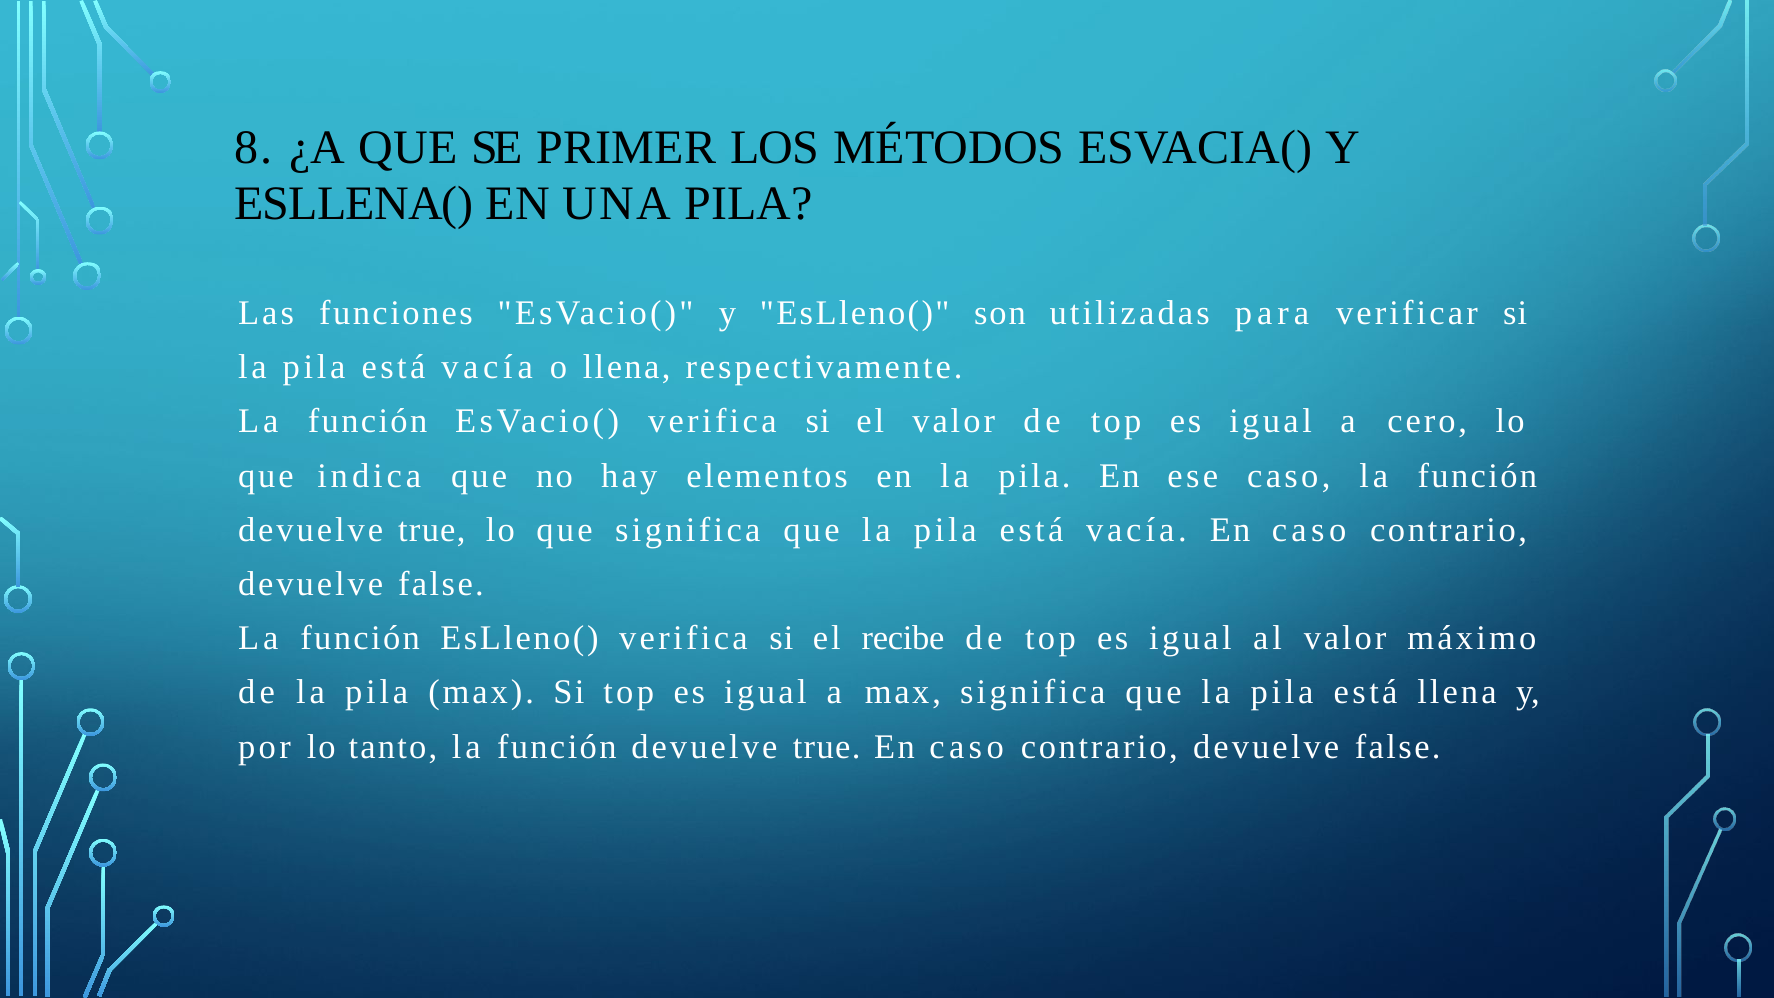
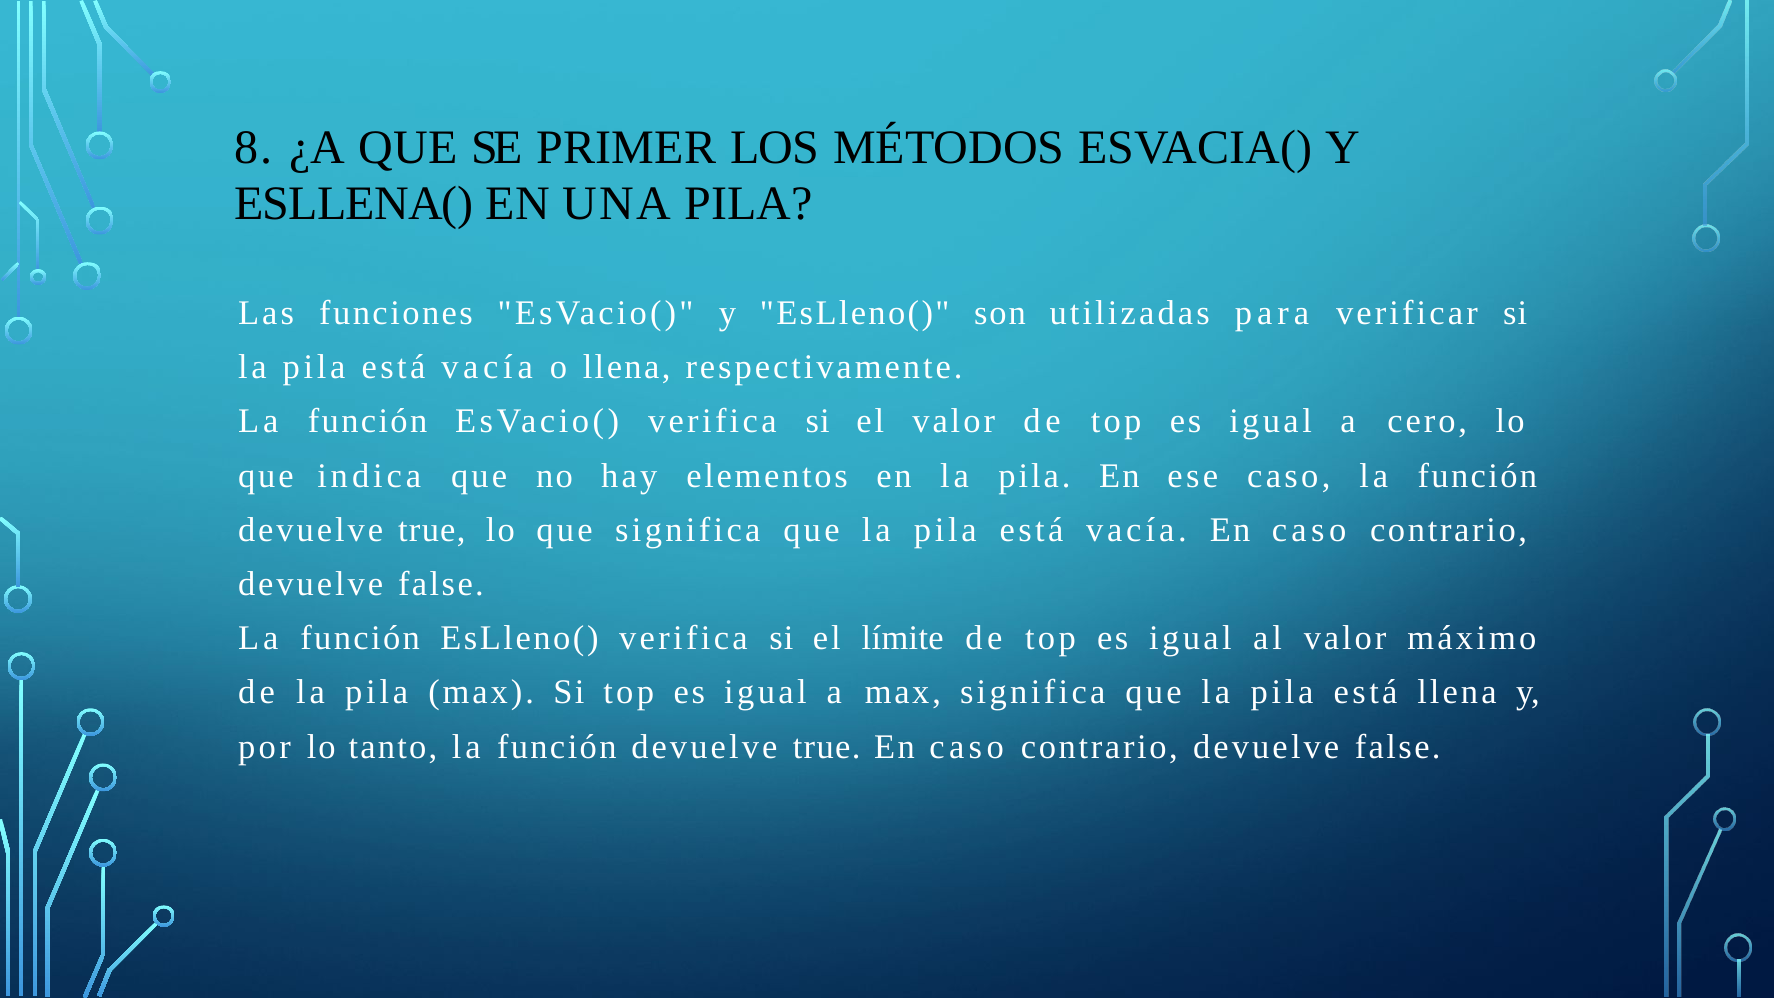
recibe: recibe -> límite (903, 638)
